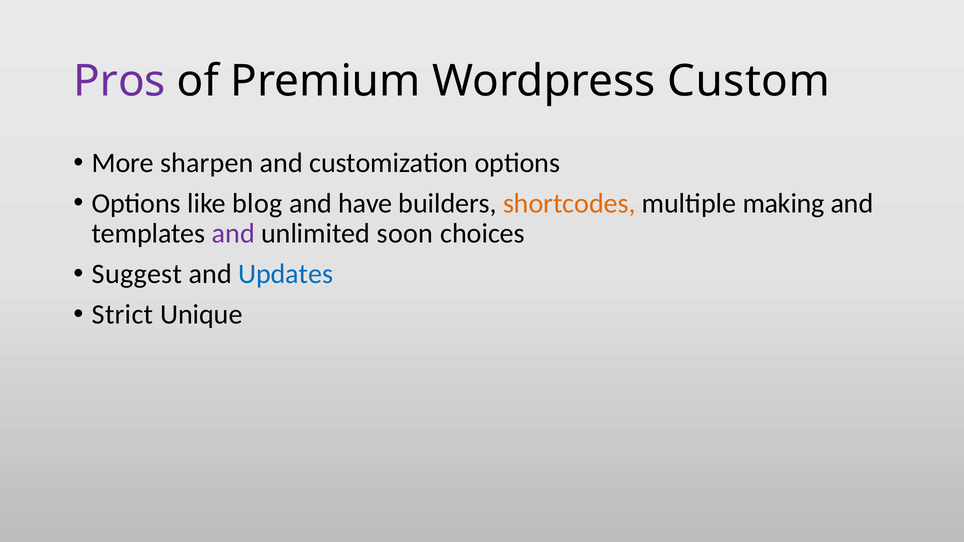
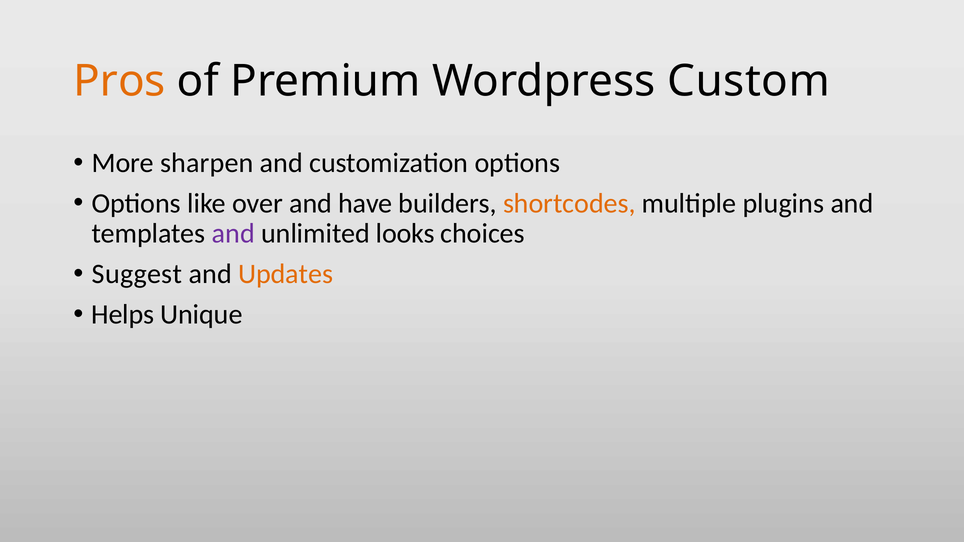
Pros colour: purple -> orange (120, 81)
blog: blog -> over (258, 203)
making: making -> plugins (783, 203)
soon: soon -> looks (405, 234)
Updates colour: blue -> orange (286, 274)
Strict: Strict -> Helps (123, 315)
